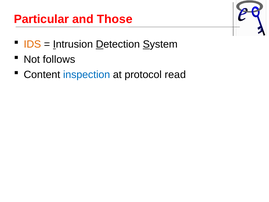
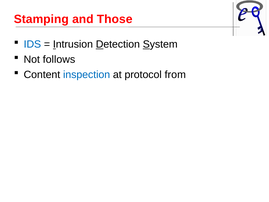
Particular: Particular -> Stamping (41, 19)
IDS colour: orange -> blue (32, 44)
read: read -> from (175, 75)
